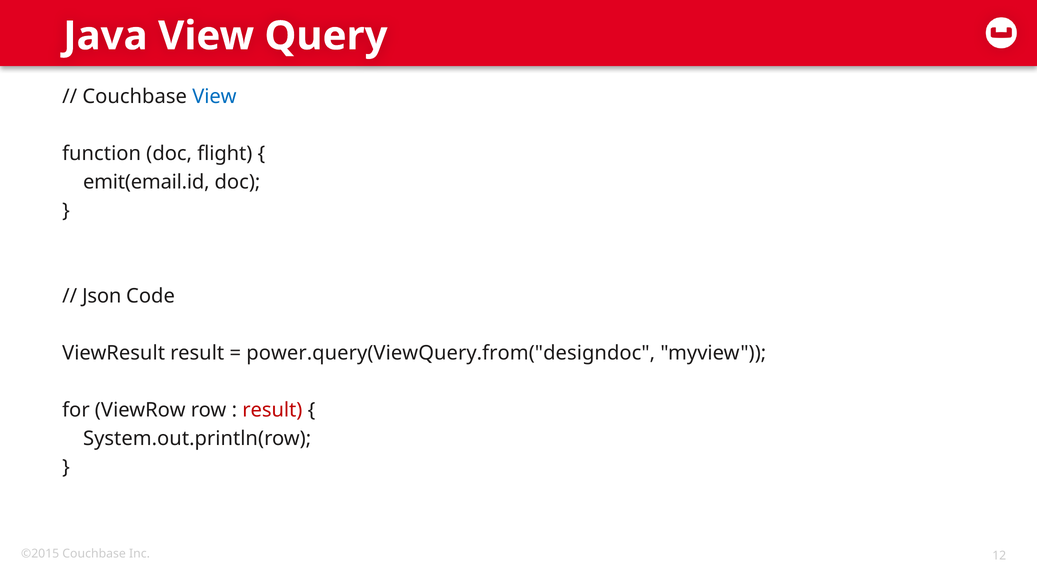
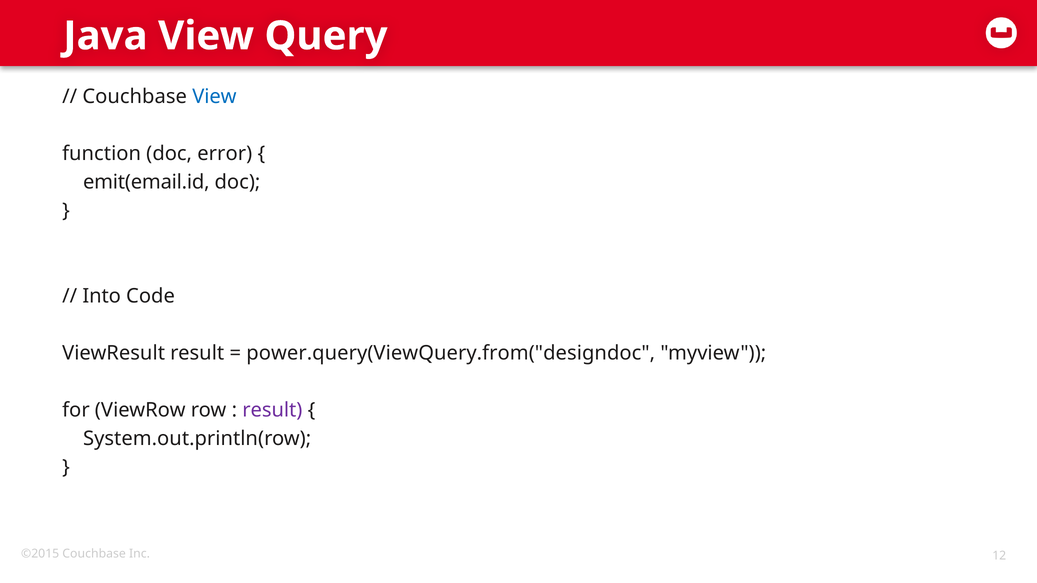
flight: flight -> error (225, 154)
Json: Json -> Into (102, 296)
result colour: red -> purple (272, 410)
